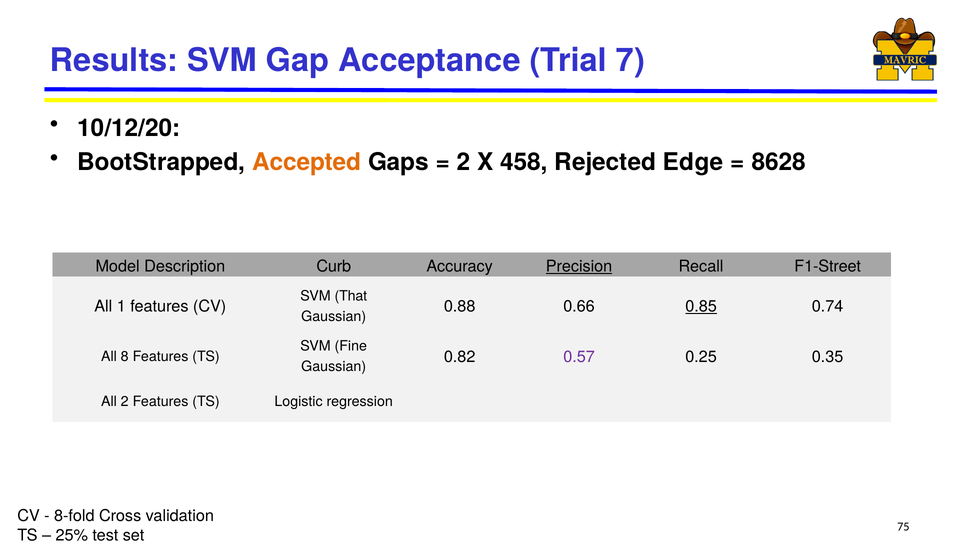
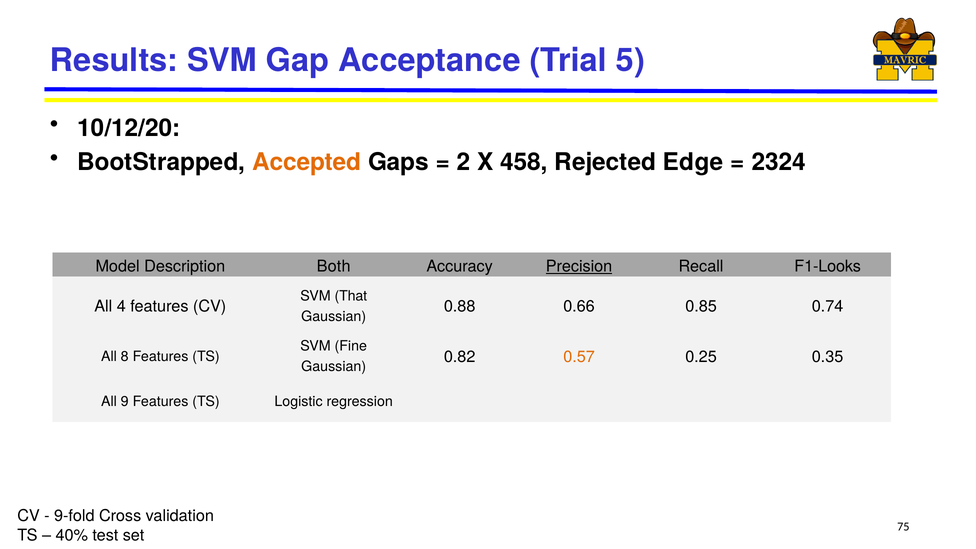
7: 7 -> 5 (630, 61)
8628: 8628 -> 2324 (779, 162)
Curb: Curb -> Both (334, 266)
F1-Street: F1-Street -> F1-Looks (828, 266)
1: 1 -> 4 (121, 306)
0.85 underline: present -> none (701, 306)
0.57 colour: purple -> orange (579, 357)
All 2: 2 -> 9 (125, 401)
8-fold: 8-fold -> 9-fold (74, 516)
25%: 25% -> 40% (72, 535)
